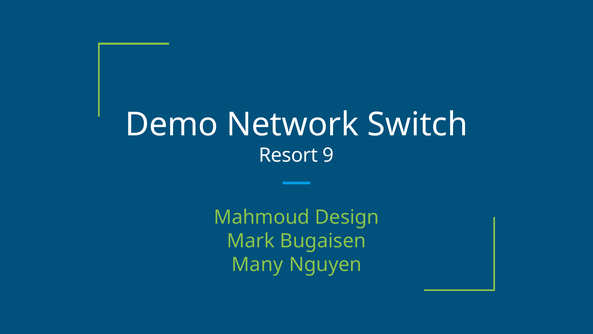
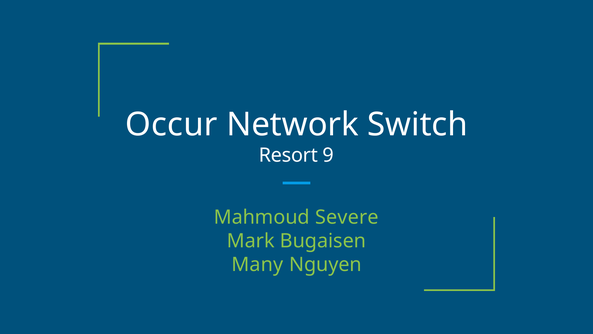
Demo: Demo -> Occur (171, 124)
Design: Design -> Severe (347, 217)
